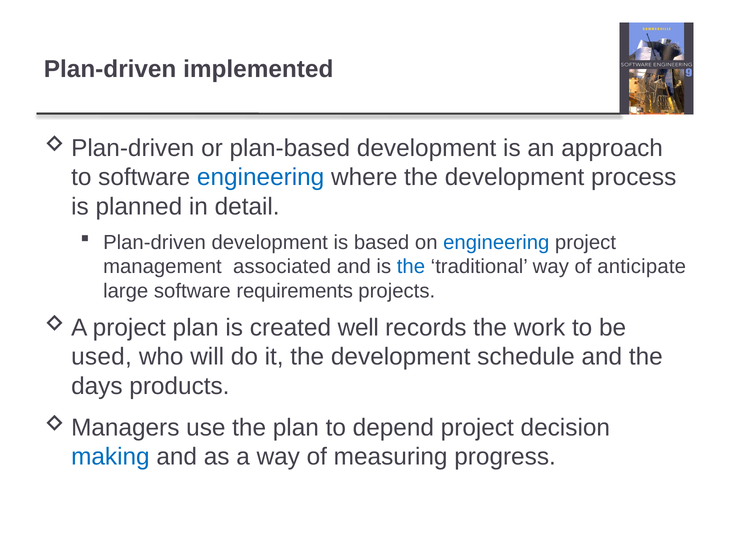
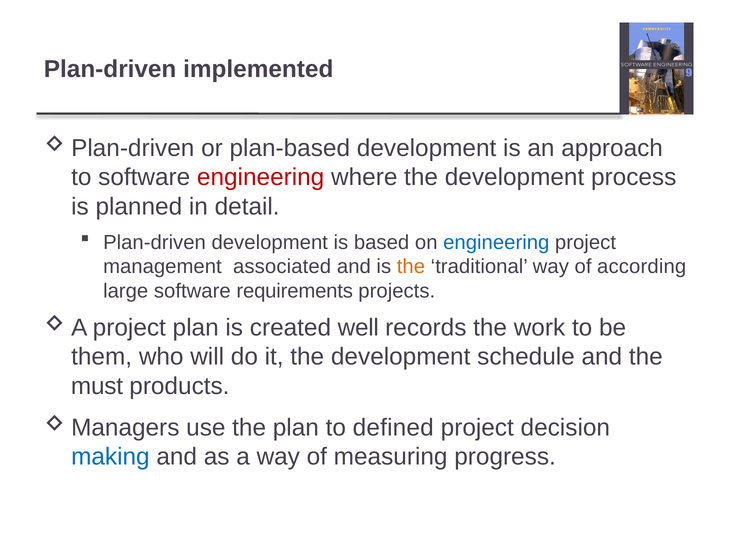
engineering colour: blue -> red (261, 177)
the colour: blue -> orange (411, 266)
anticipate: anticipate -> according (642, 266)
used: used -> them (102, 356)
days: days -> must (97, 385)
depend: depend -> defined (393, 427)
